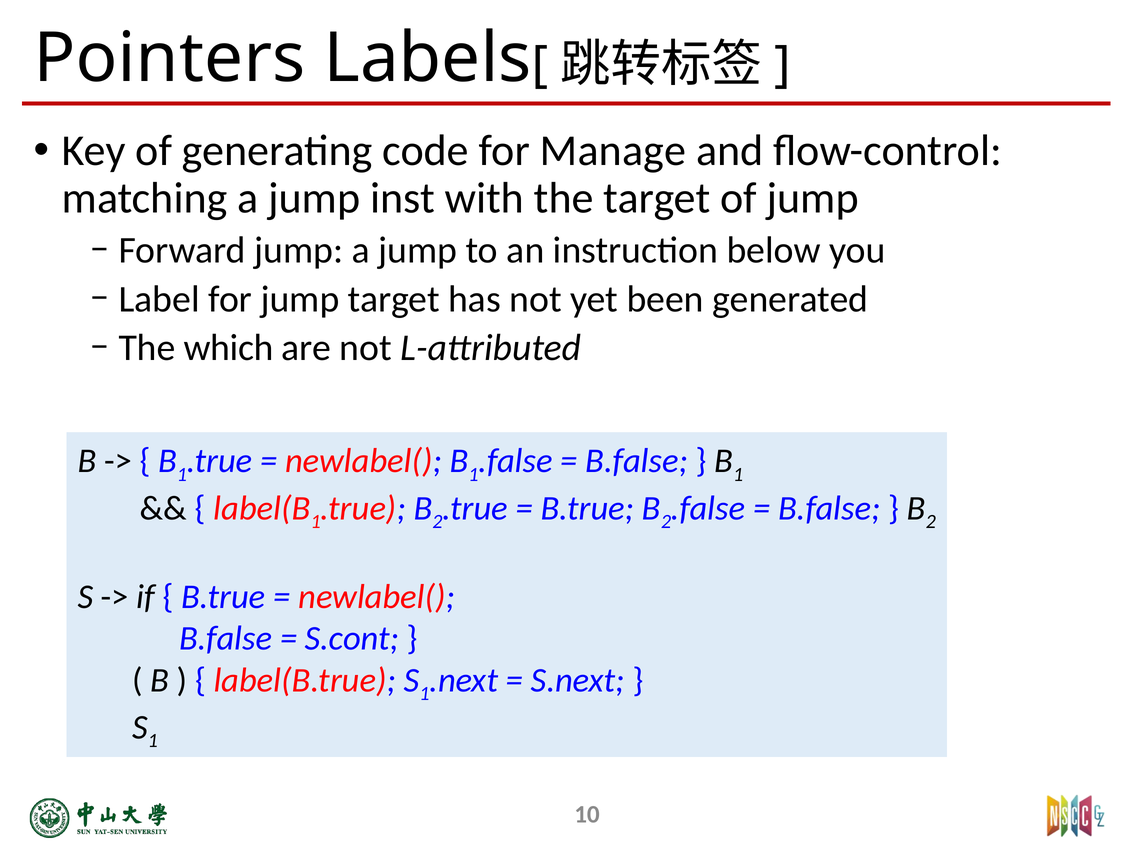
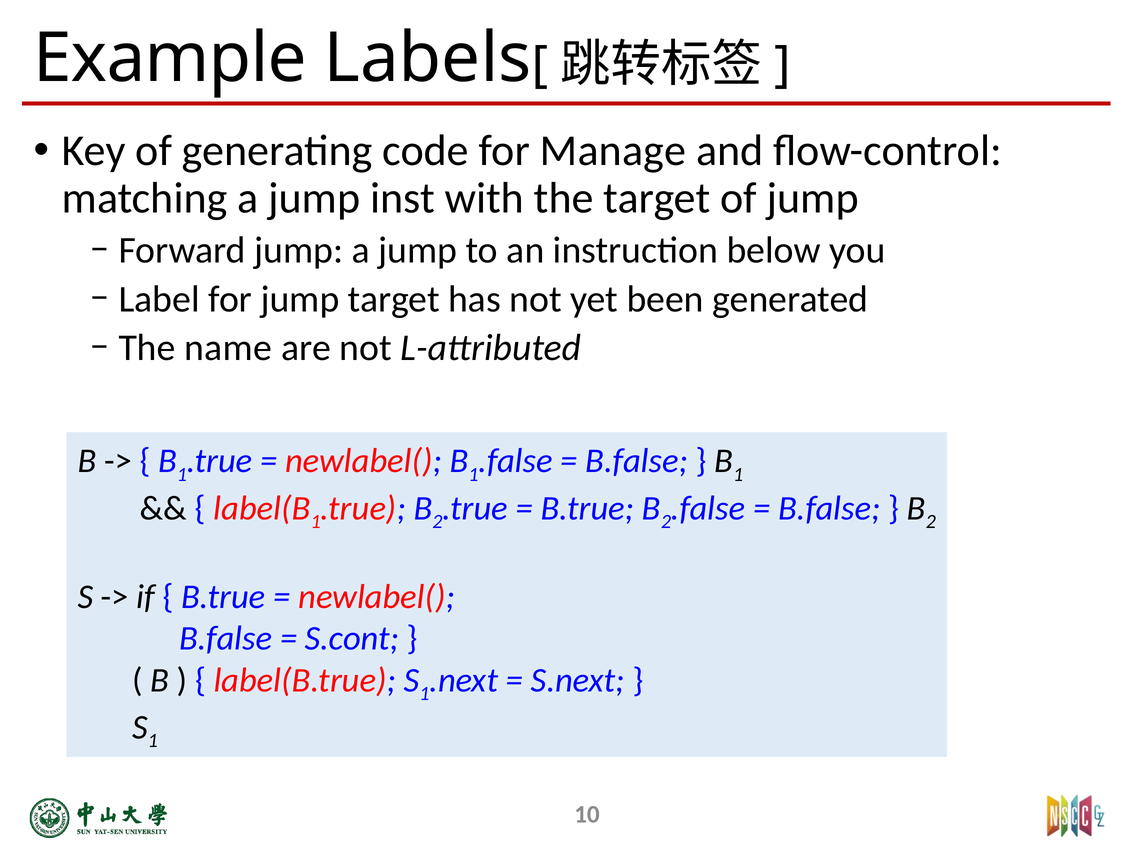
Pointers: Pointers -> Example (170, 59)
which: which -> name (228, 348)
